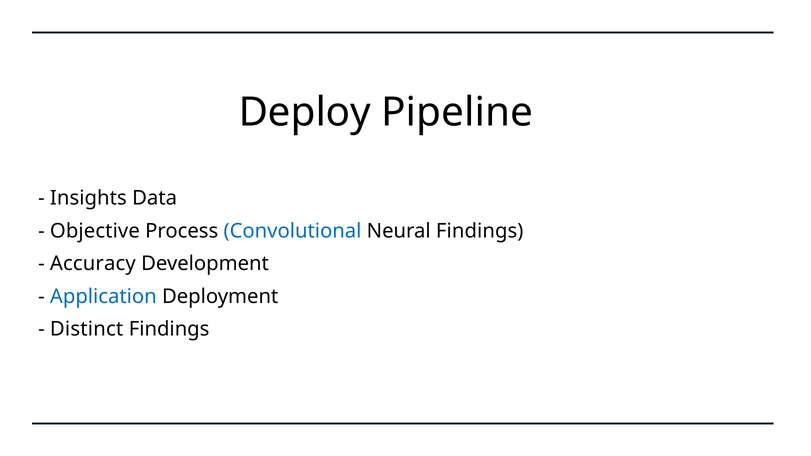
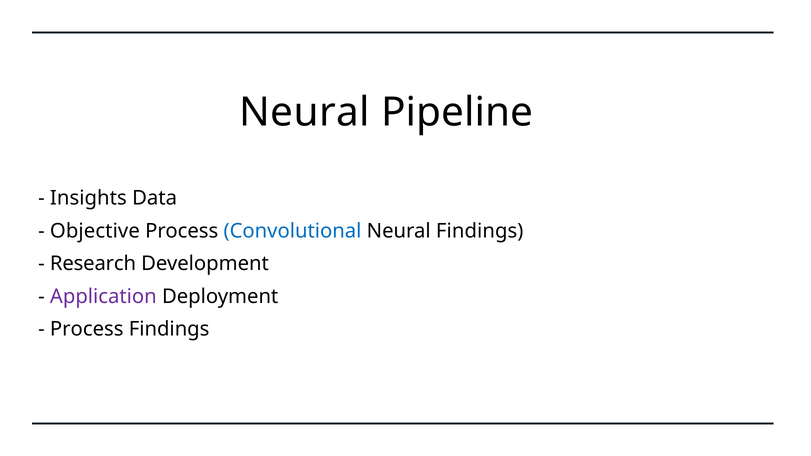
Deploy: Deploy -> Neural (304, 113)
Accuracy: Accuracy -> Research (93, 264)
Application colour: blue -> purple (103, 296)
Distinct: Distinct -> Process (87, 329)
